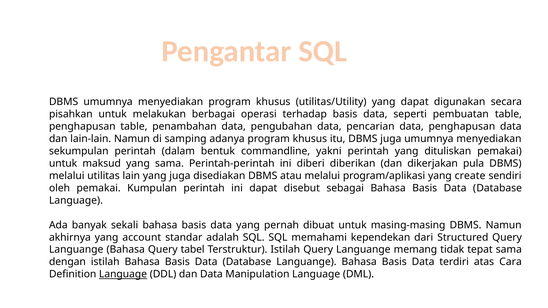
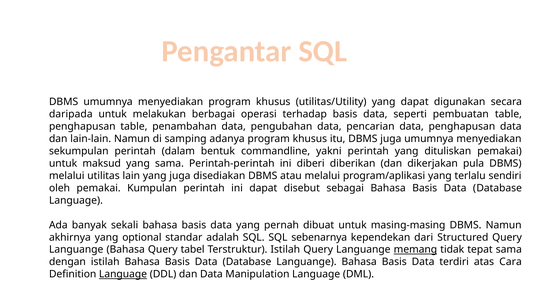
pisahkan: pisahkan -> daripada (71, 114)
create: create -> terlalu (470, 176)
account: account -> optional (142, 237)
memahami: memahami -> sebenarnya (319, 237)
memang underline: none -> present (415, 250)
